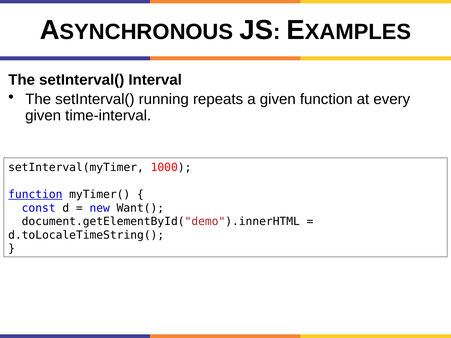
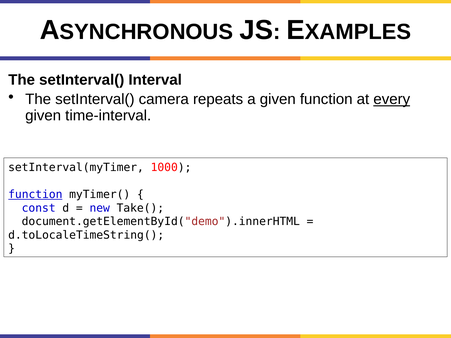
running: running -> camera (164, 99)
every underline: none -> present (392, 99)
Want(: Want( -> Take( (140, 208)
